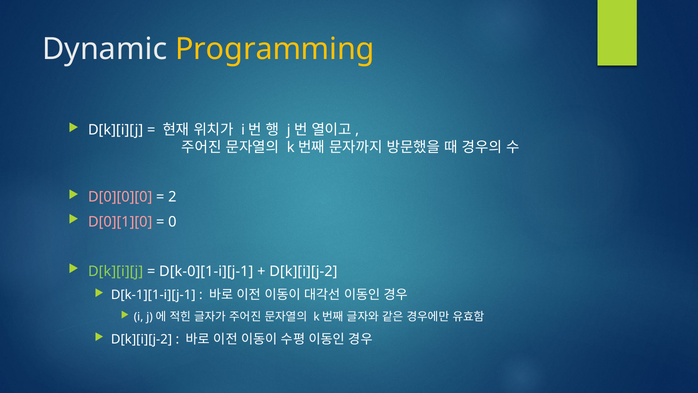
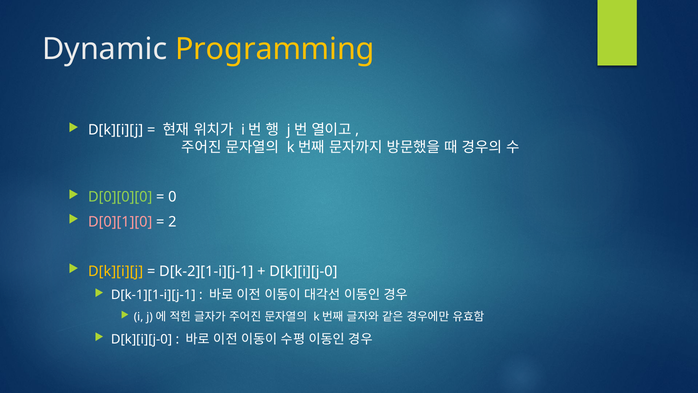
D[0][0][0 colour: pink -> light green (120, 197)
2: 2 -> 0 (172, 197)
0: 0 -> 2 (172, 222)
D[k][i][j colour: light green -> yellow (116, 271)
D[k-0][1-i][j-1: D[k-0][1-i][j-1 -> D[k-2][1-i][j-1 (206, 271)
D[k][i][j-2: D[k][i][j-2 -> D[k][i][j-0 (303, 271)
D[k][i][j-2: D[k][i][j-2 -> D[k][i][j-0 (142, 339)
